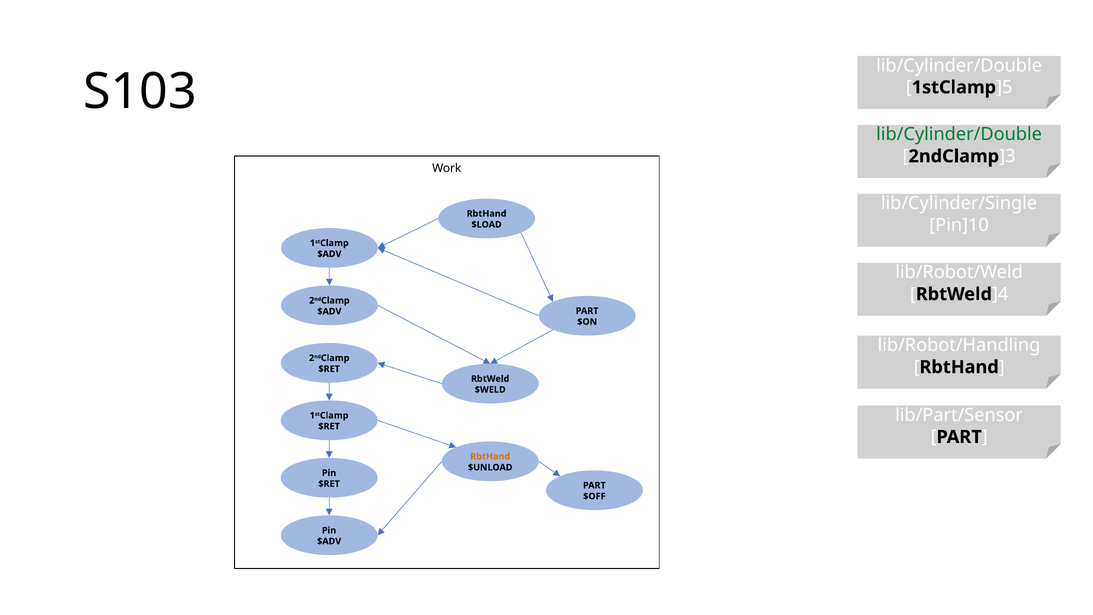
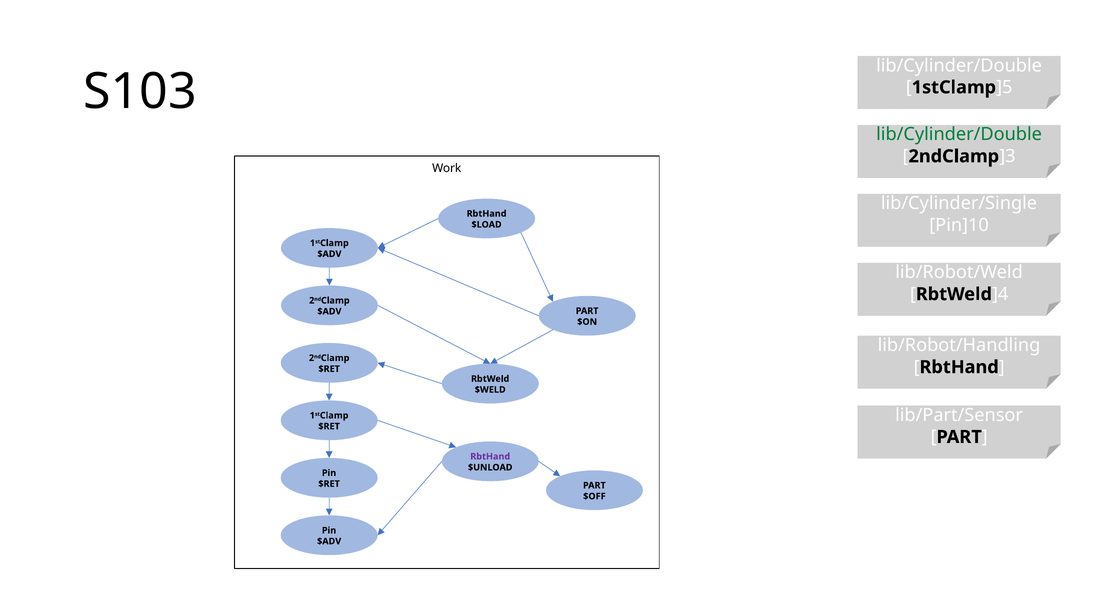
RbtHand colour: orange -> purple (490, 456)
